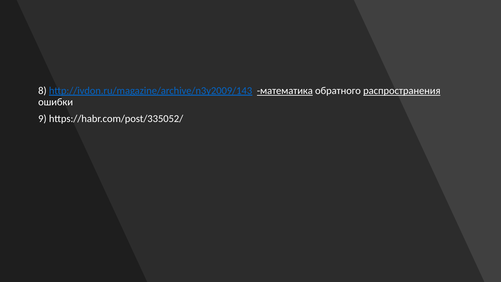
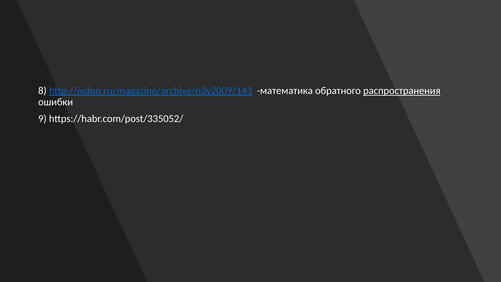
математика underline: present -> none (285, 91)
